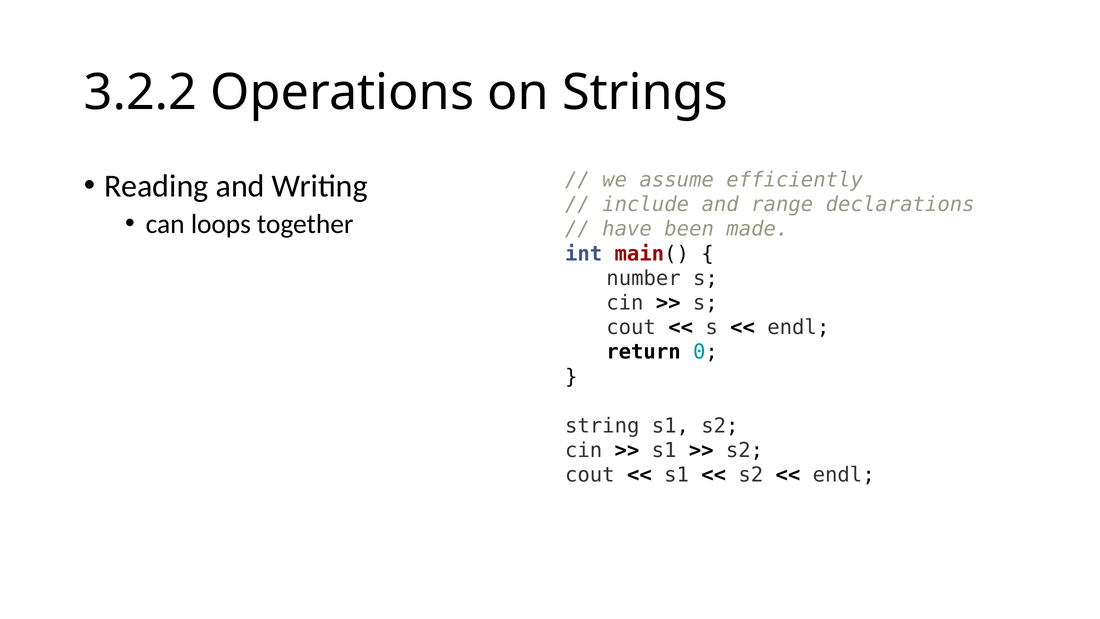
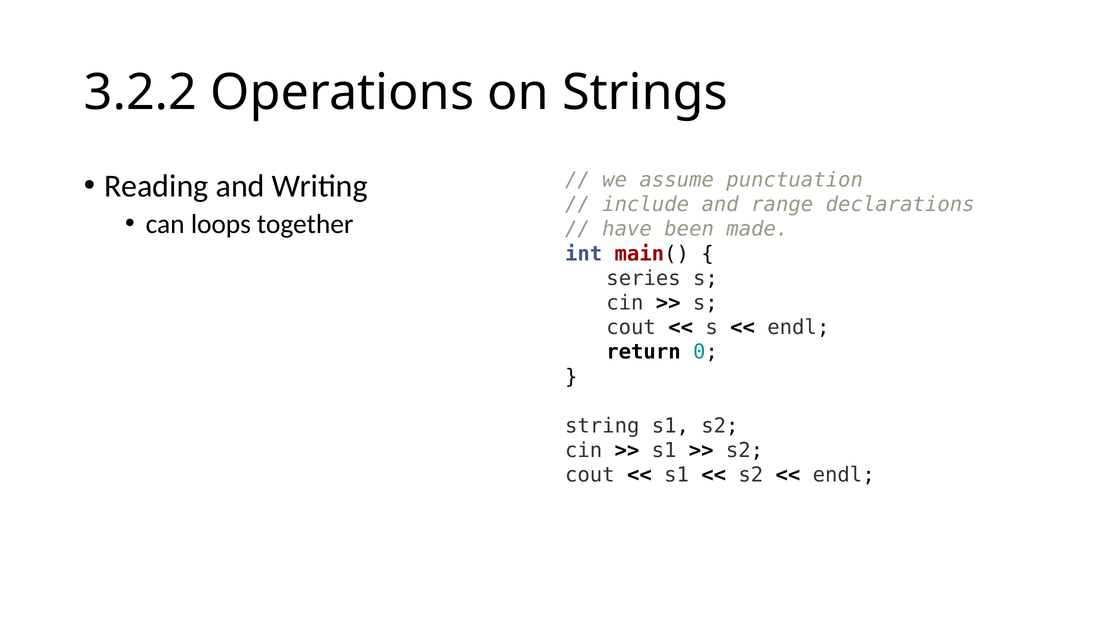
efficiently: efficiently -> punctuation (795, 180)
number: number -> series (644, 278)
